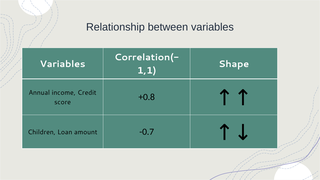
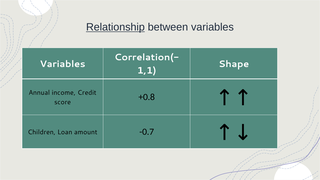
Relationship underline: none -> present (115, 27)
